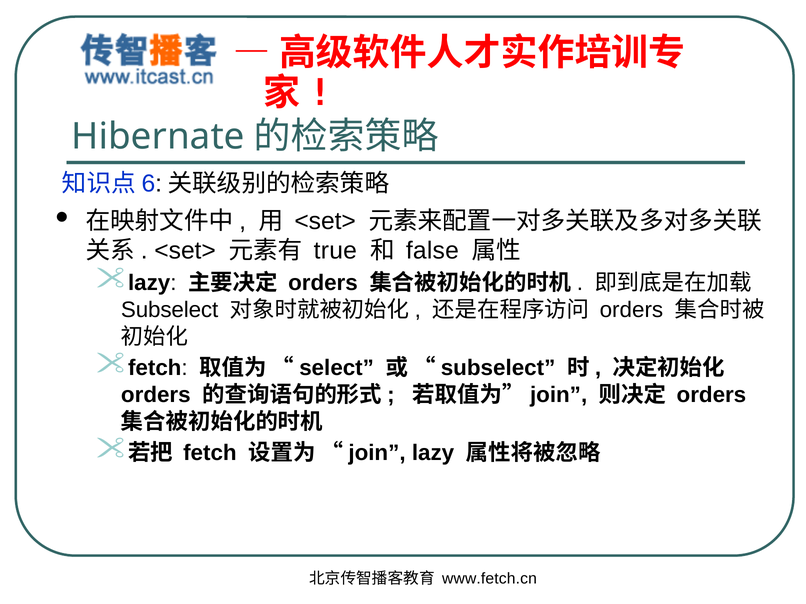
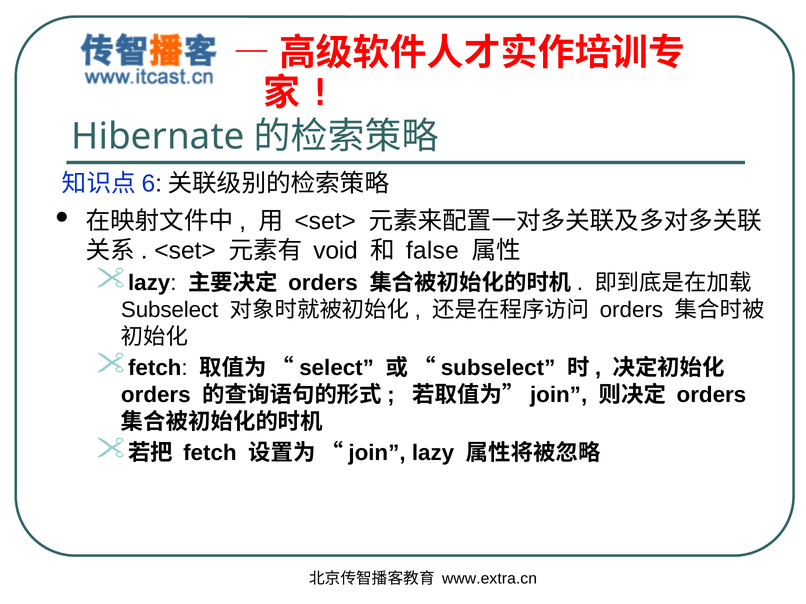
true: true -> void (336, 251)
www.fetch.cn: www.fetch.cn -> www.extra.cn (490, 579)
